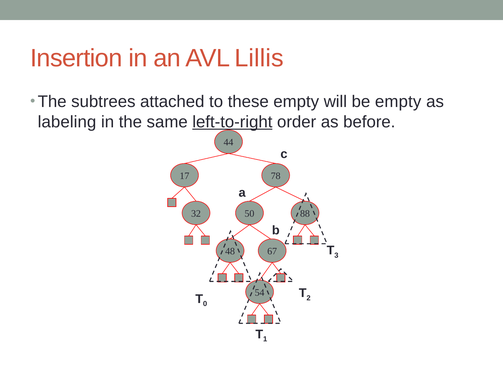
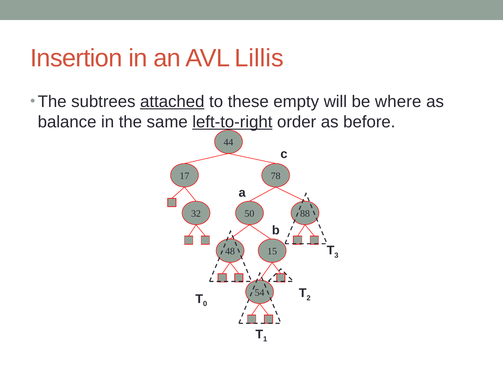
attached underline: none -> present (172, 102)
be empty: empty -> where (398, 102)
labeling: labeling -> balance (67, 122)
67: 67 -> 15 (272, 251)
